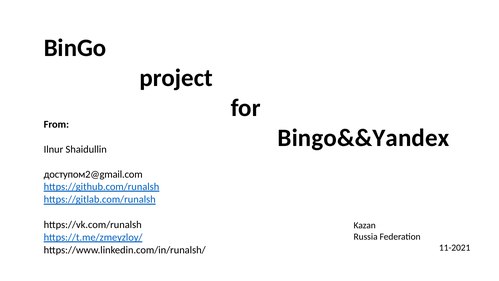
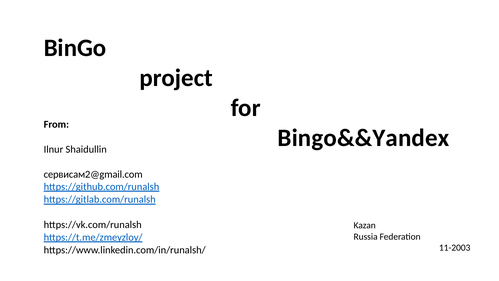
доступом2@gmail.com: доступом2@gmail.com -> сервисам2@gmail.com (93, 174)
11-2021: 11-2021 -> 11-2003 (455, 248)
